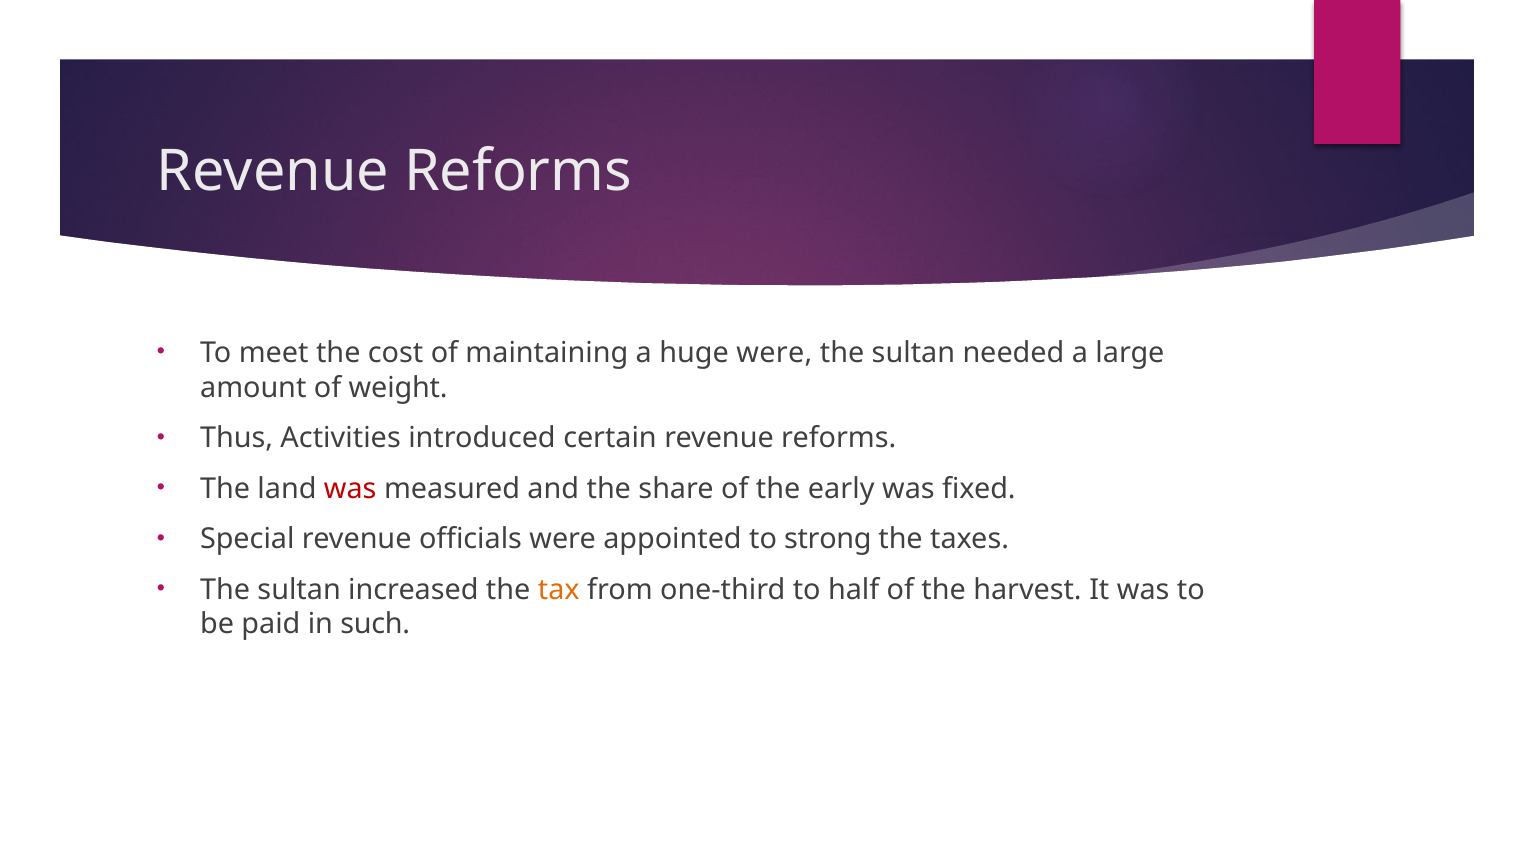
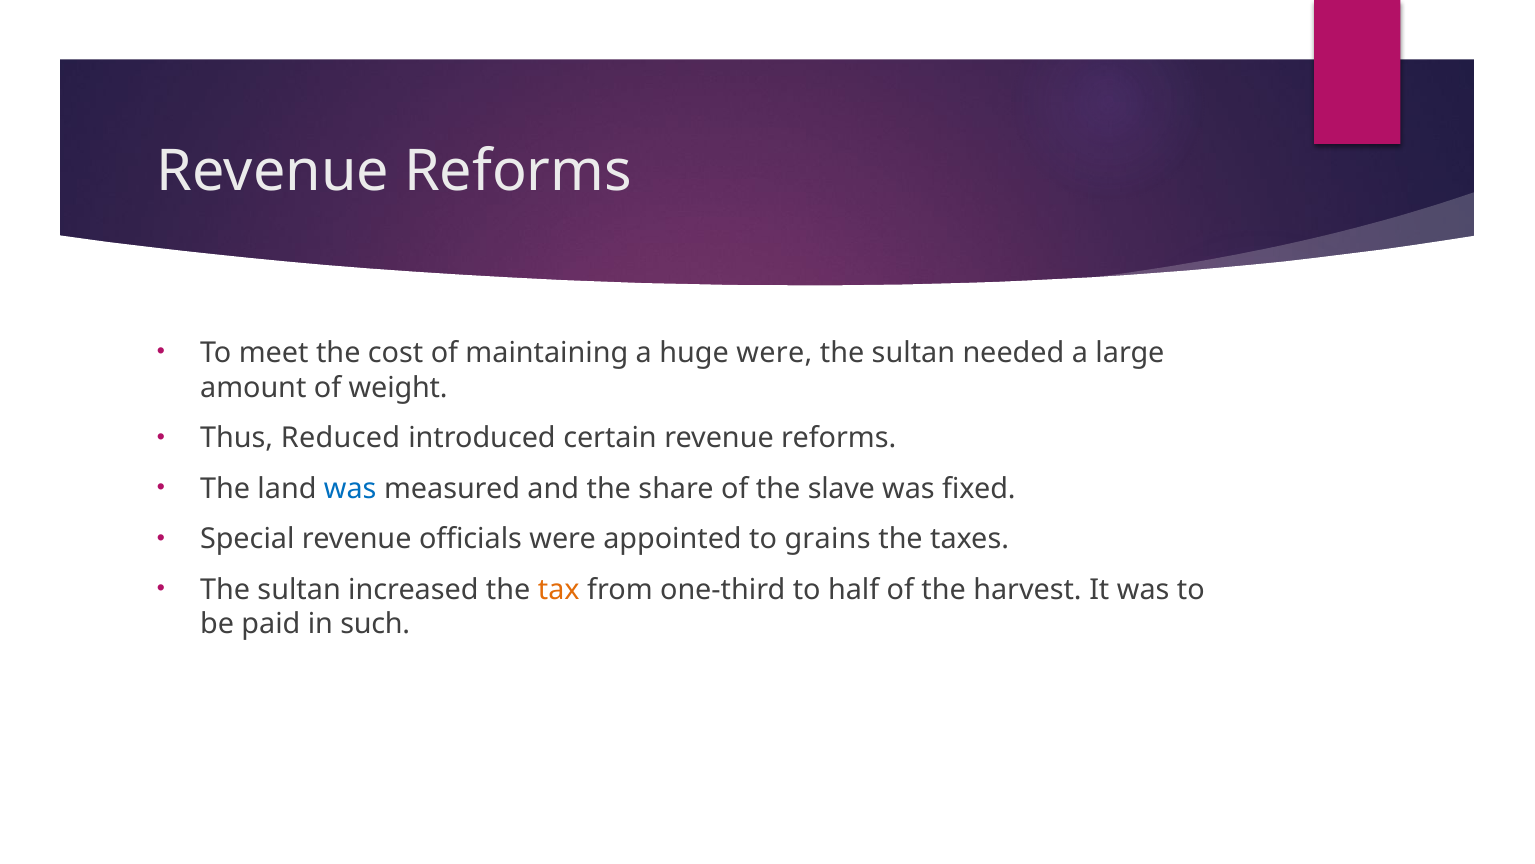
Activities: Activities -> Reduced (341, 438)
was colour: red -> blue (350, 488)
early: early -> slave (841, 488)
strong: strong -> grains (828, 539)
